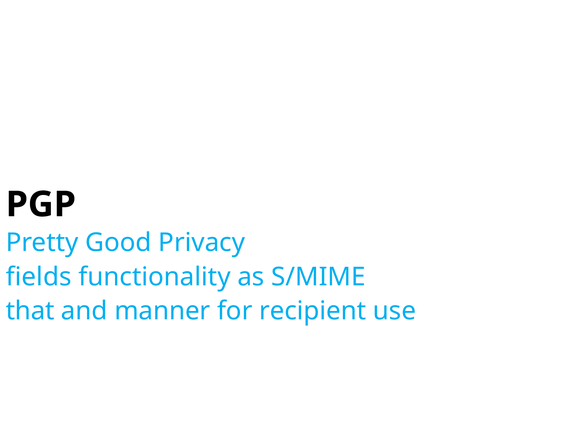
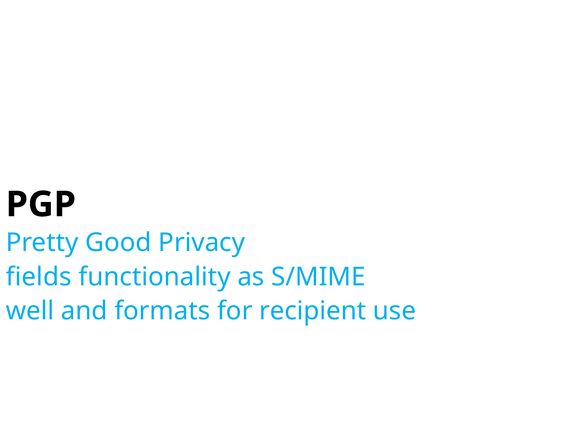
that: that -> well (30, 311)
manner: manner -> formats (162, 311)
